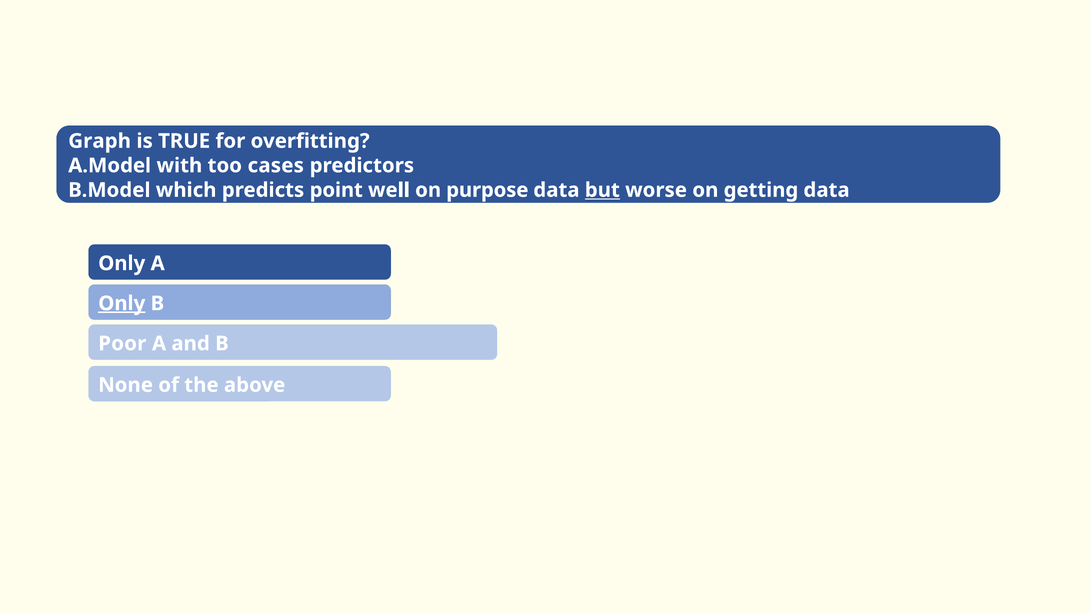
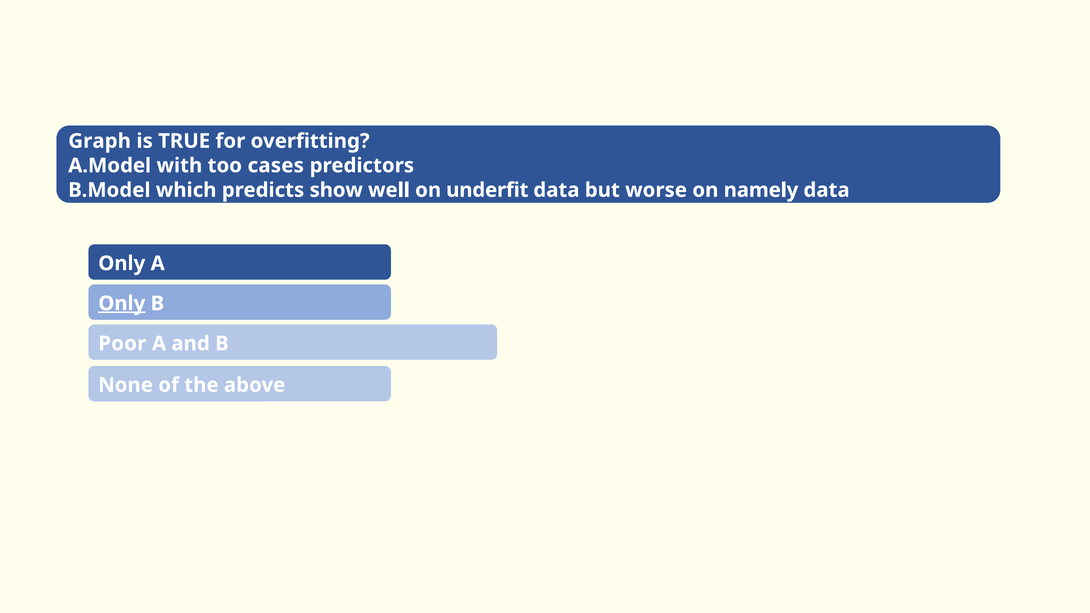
point: point -> show (336, 190)
purpose: purpose -> underfit (487, 190)
but underline: present -> none (602, 190)
getting: getting -> namely (761, 190)
